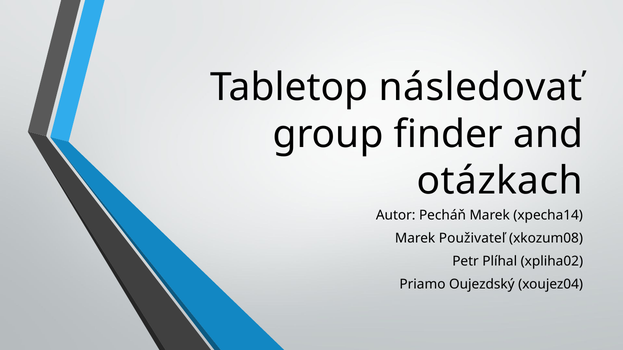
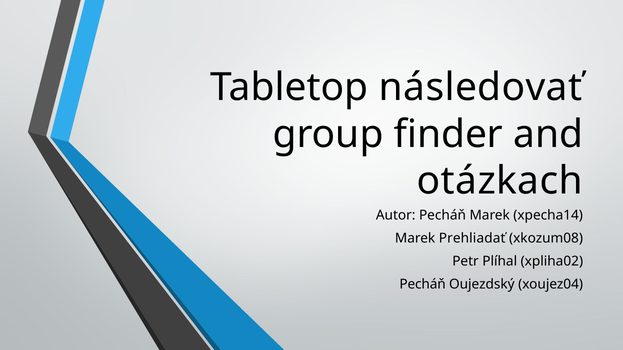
Použivateľ: Použivateľ -> Prehliadať (472, 239)
Priamo: Priamo -> Pecháň (423, 285)
